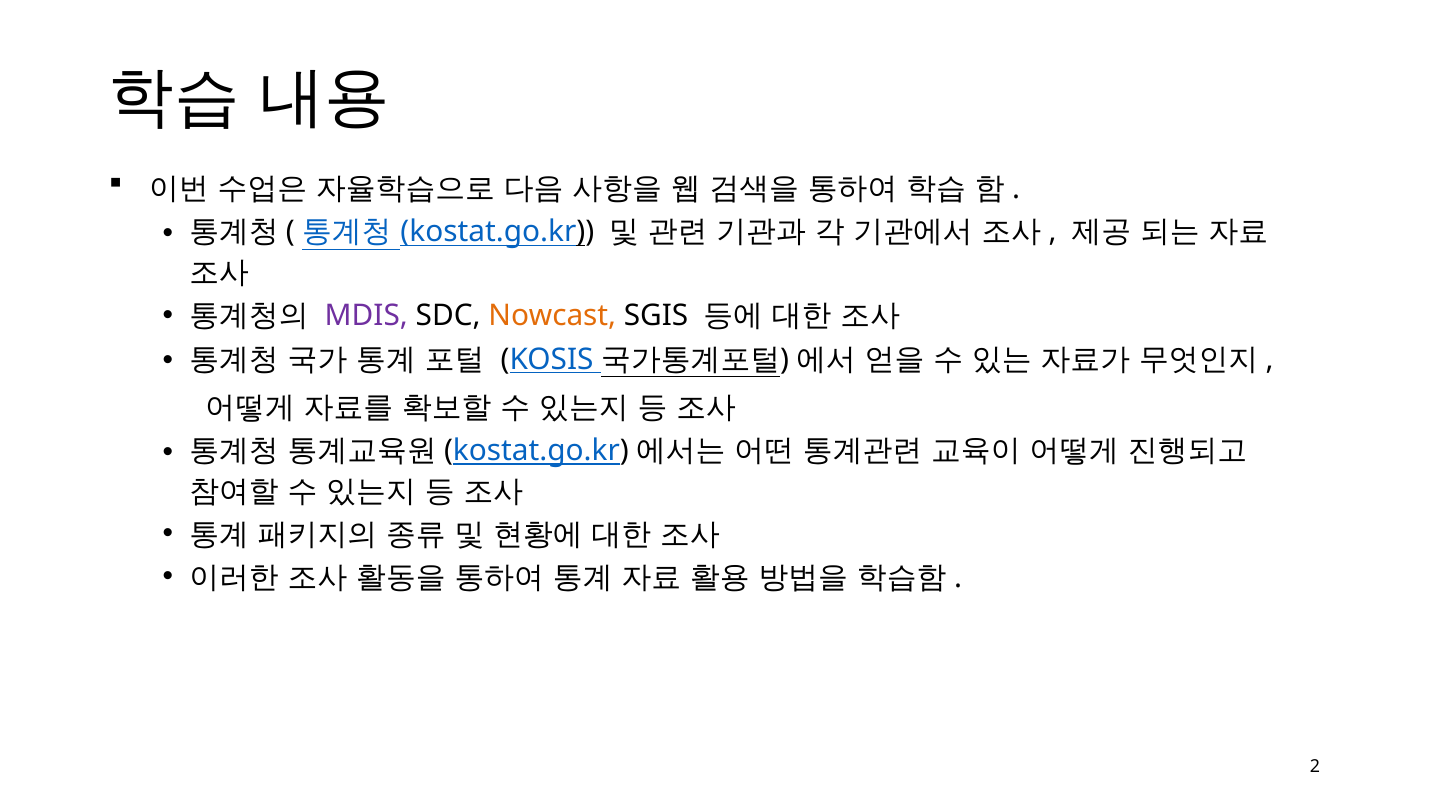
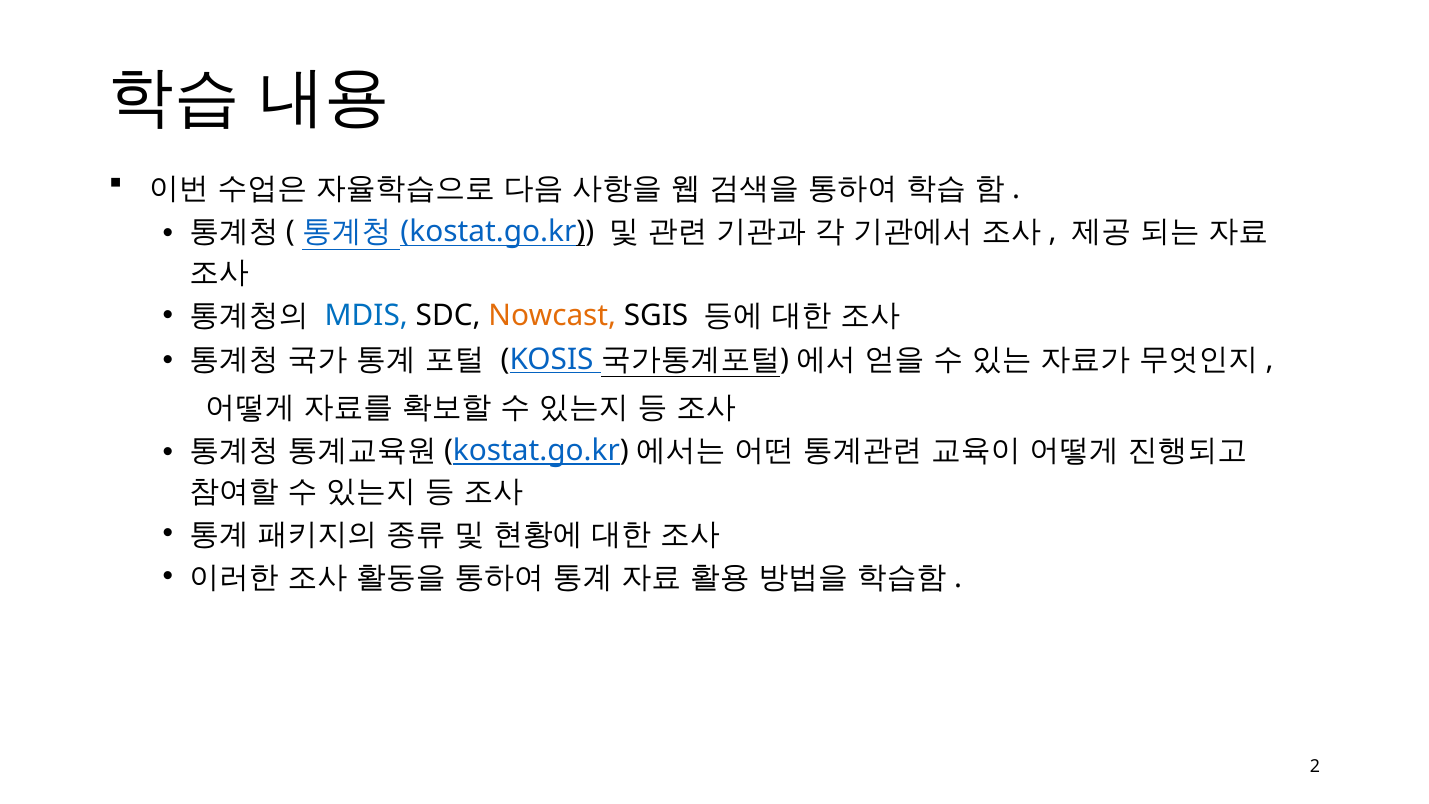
MDIS colour: purple -> blue (366, 316)
